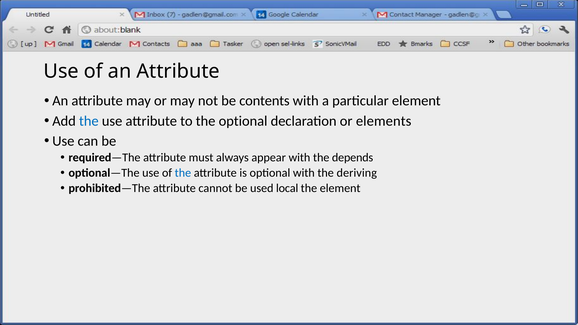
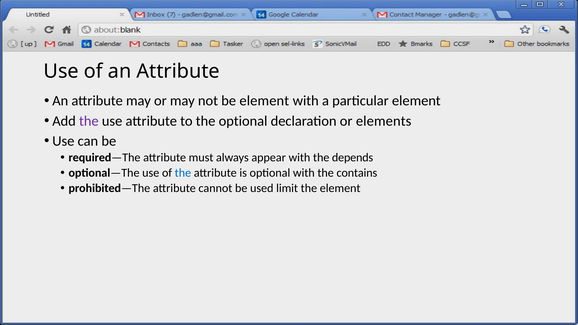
be contents: contents -> element (264, 101)
the colour: blue -> purple (89, 121)
deriving: deriving -> contains (357, 173)
local: local -> limit (287, 188)
